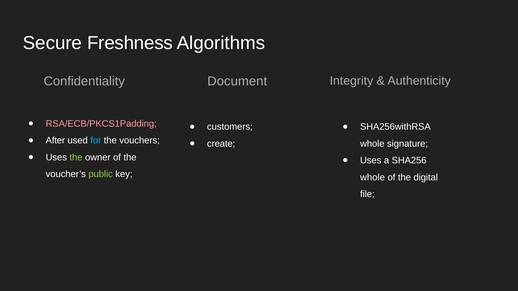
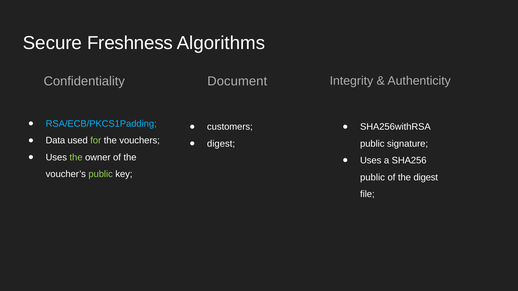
RSA/ECB/PKCS1Padding colour: pink -> light blue (101, 124)
After: After -> Data (55, 141)
for colour: light blue -> light green (96, 141)
create: create -> digest (221, 144)
whole: whole -> public (372, 144)
whole: whole -> public (373, 177)
the digital: digital -> digest (426, 177)
